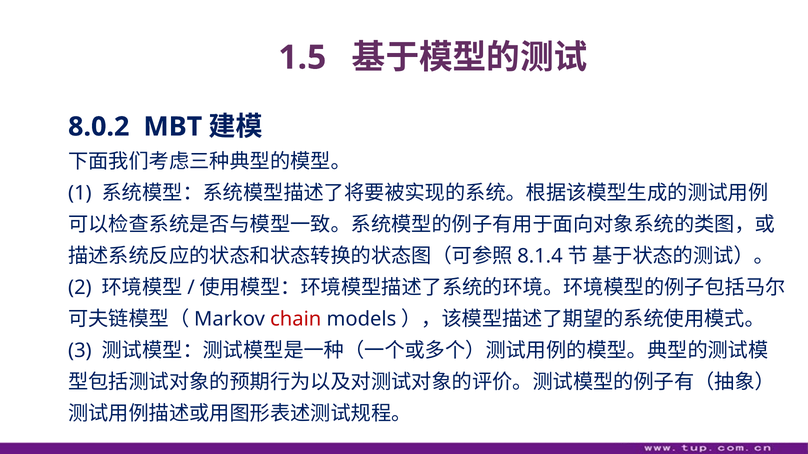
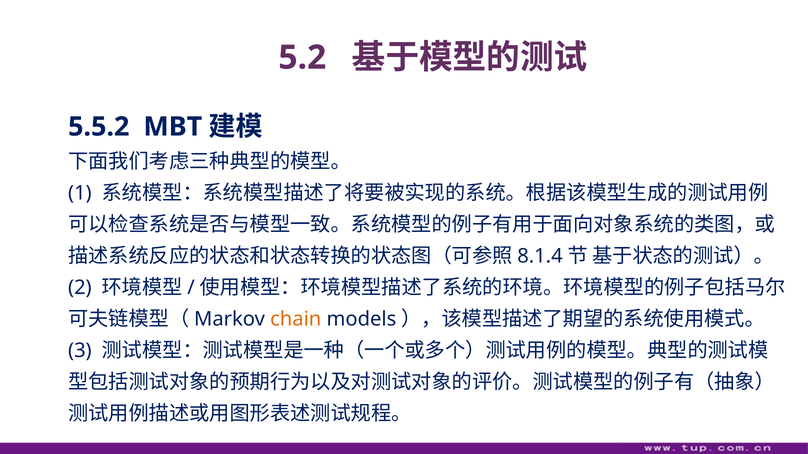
1.5: 1.5 -> 5.2 (302, 58)
8.0.2: 8.0.2 -> 5.5.2 (99, 127)
chain colour: red -> orange (296, 319)
